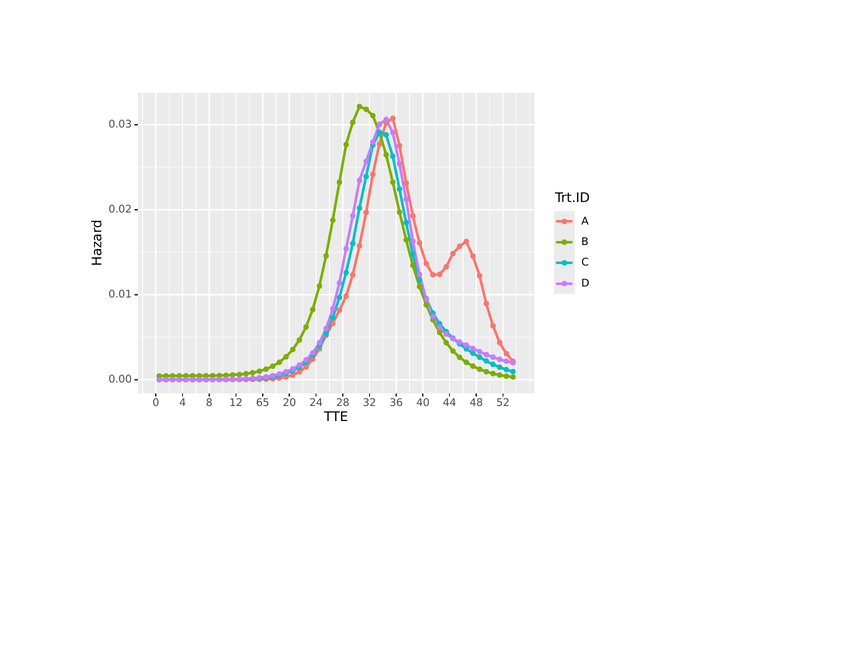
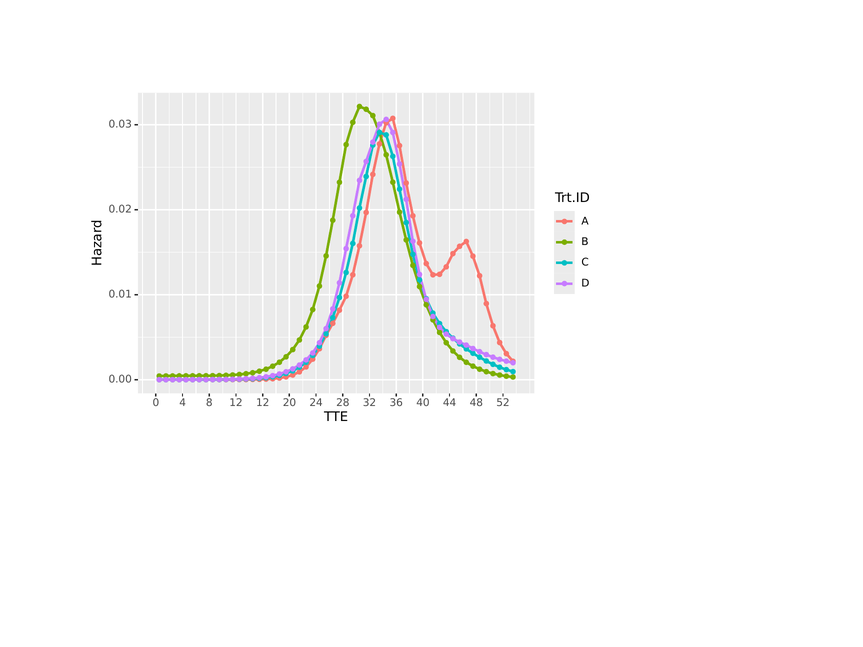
12 65: 65 -> 12 (263, 403)
